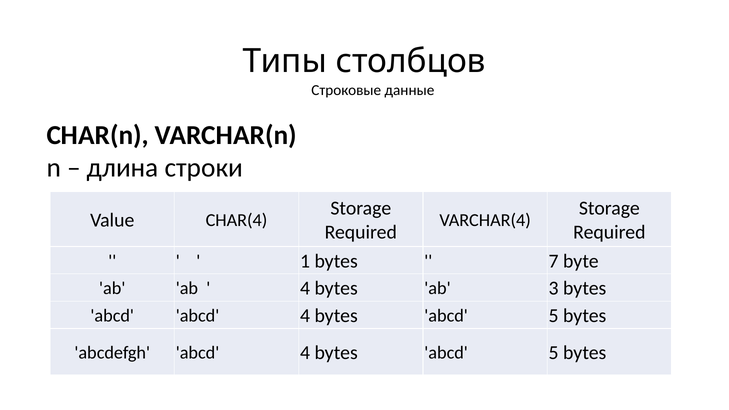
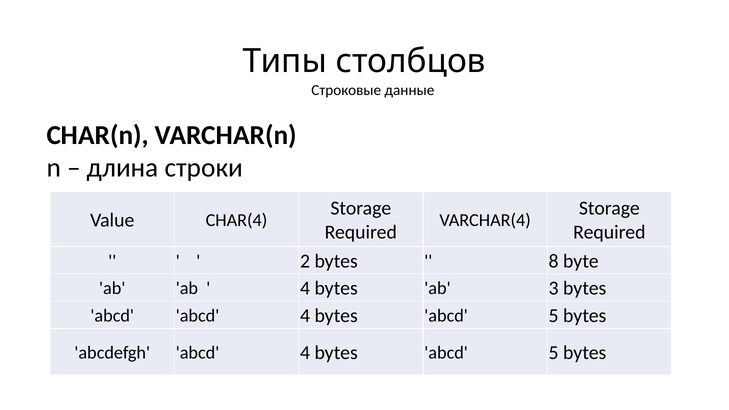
1: 1 -> 2 (305, 261)
7: 7 -> 8 (554, 261)
